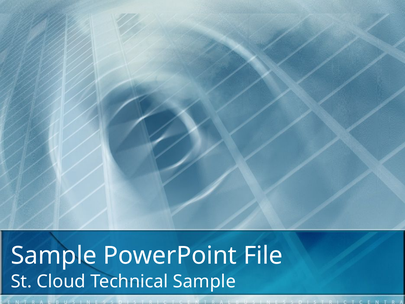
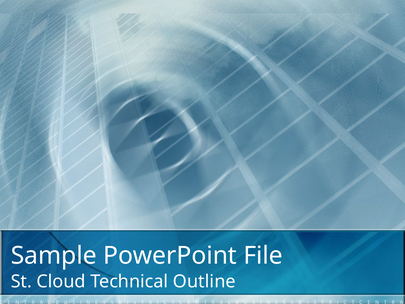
Technical Sample: Sample -> Outline (204, 281)
